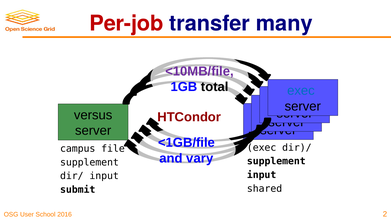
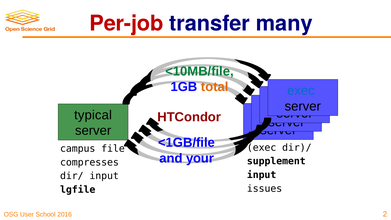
<10MB/file colour: purple -> green (200, 71)
total colour: black -> orange (215, 87)
versus: versus -> typical (93, 115)
vary: vary -> your (200, 158)
supplement: supplement -> compresses (89, 162)
shared: shared -> issues (265, 189)
submit: submit -> lgfile (78, 190)
